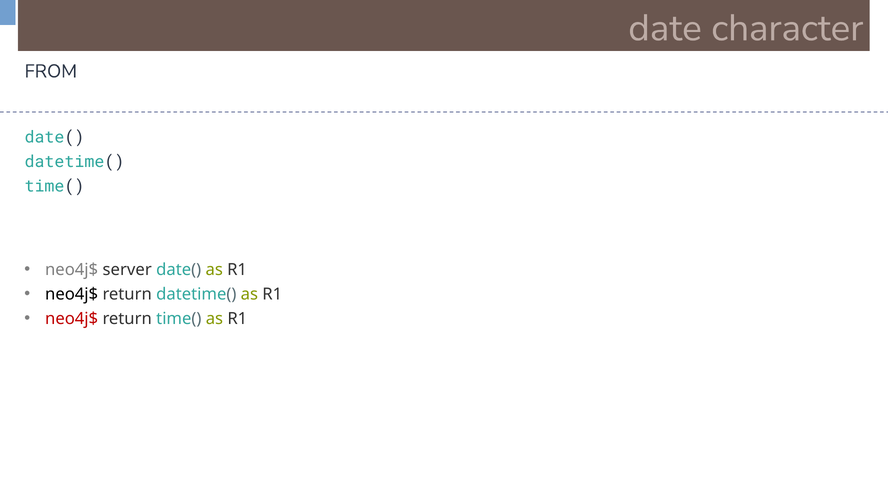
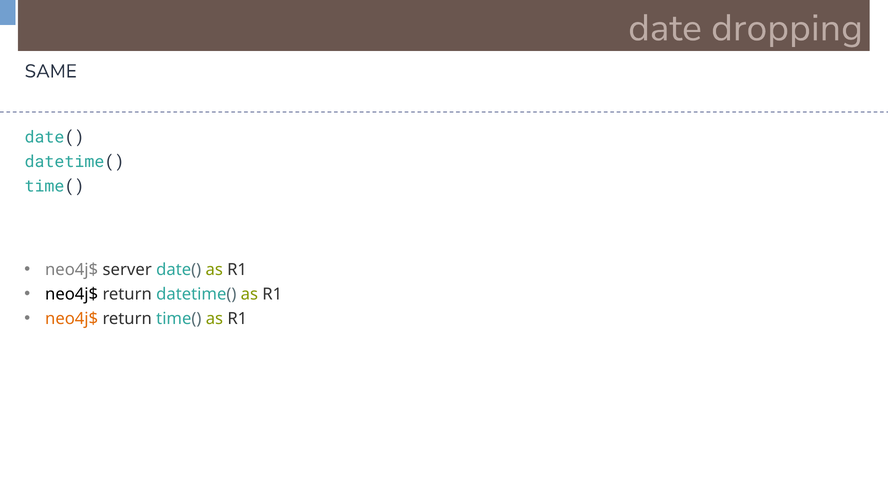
character: character -> dropping (787, 28)
FROM: FROM -> SAME (51, 71)
neo4j$ colour: red -> orange (72, 318)
